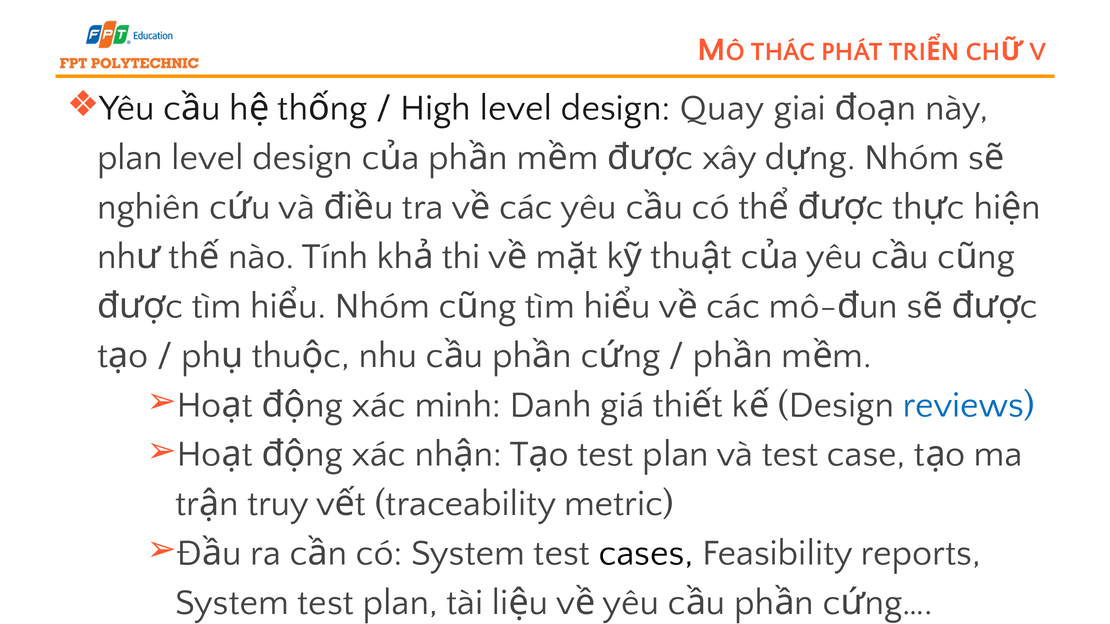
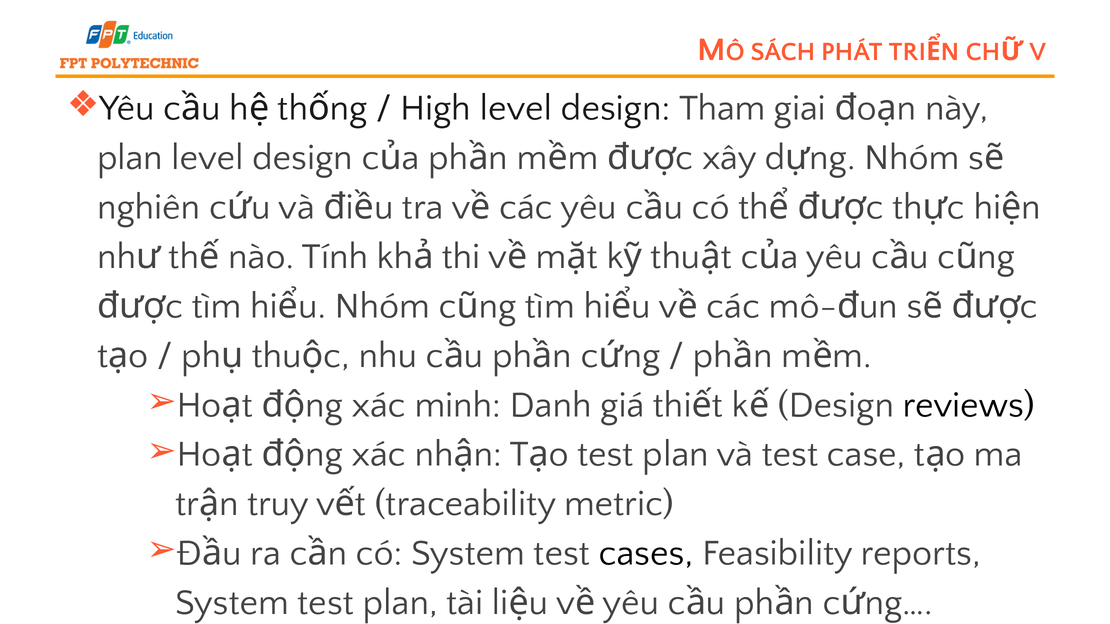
THÁC: THÁC -> SÁCH (783, 52)
Quay: Quay -> Tham (722, 108)
reviews colour: blue -> black (969, 405)
